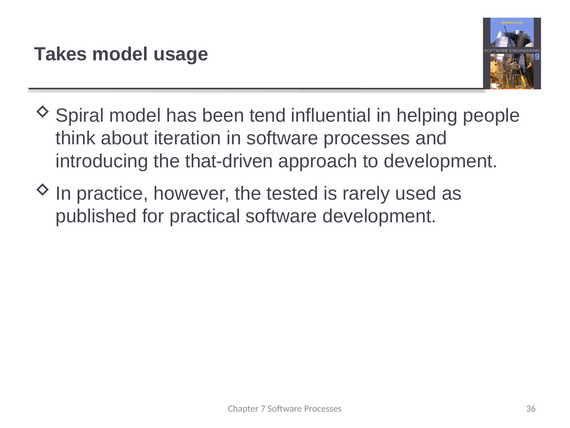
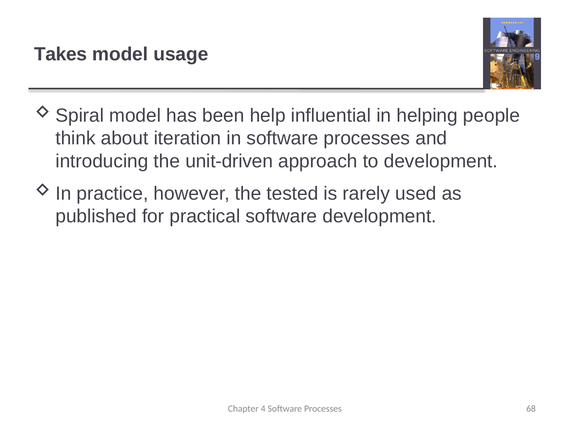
tend: tend -> help (268, 115)
that-driven: that-driven -> unit-driven (229, 161)
7: 7 -> 4 (263, 408)
36: 36 -> 68 (531, 408)
